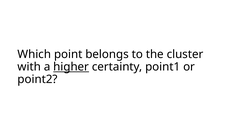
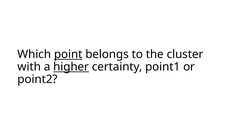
point underline: none -> present (68, 54)
